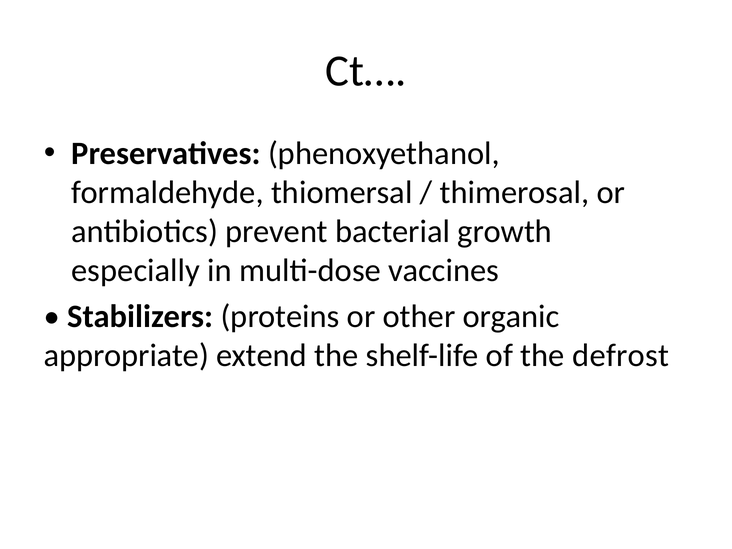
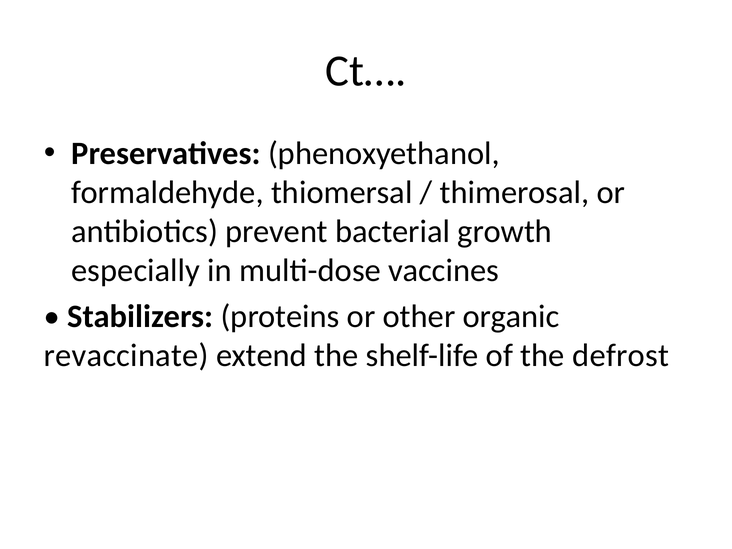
appropriate: appropriate -> revaccinate (126, 355)
